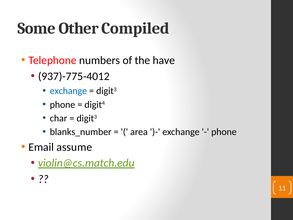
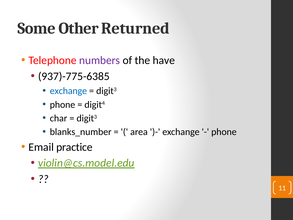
Compiled: Compiled -> Returned (135, 28)
numbers colour: black -> purple (100, 60)
937)-775-4012: 937)-775-4012 -> 937)-775-6385 (74, 76)
assume: assume -> practice (74, 147)
violin@cs.match.edu: violin@cs.match.edu -> violin@cs.model.edu (86, 163)
